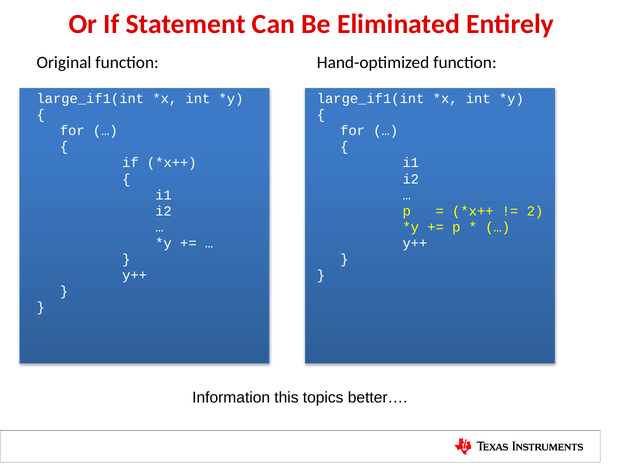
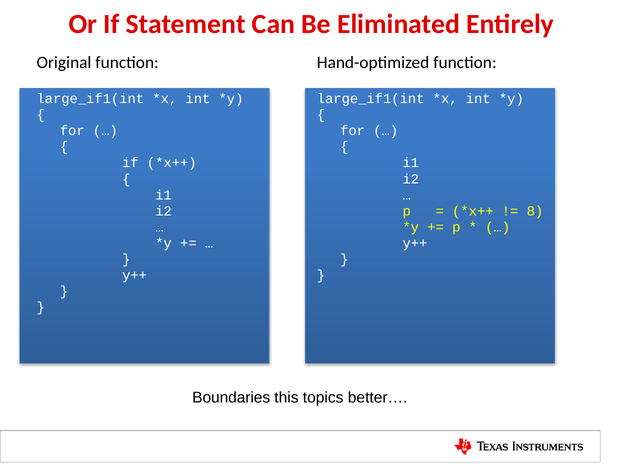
2: 2 -> 8 (535, 211)
Information: Information -> Boundaries (231, 398)
